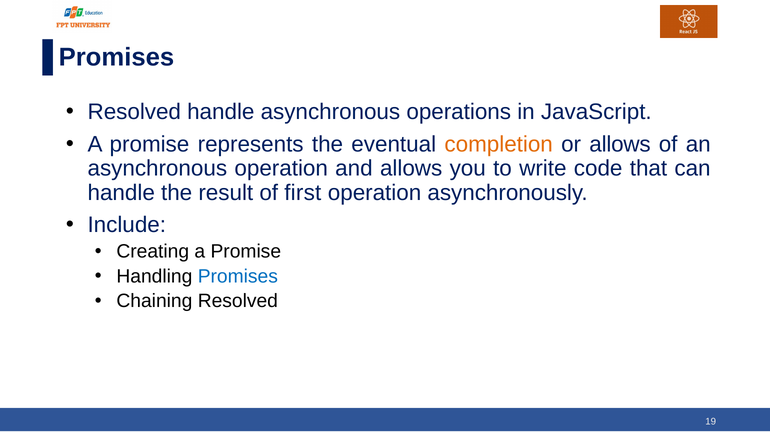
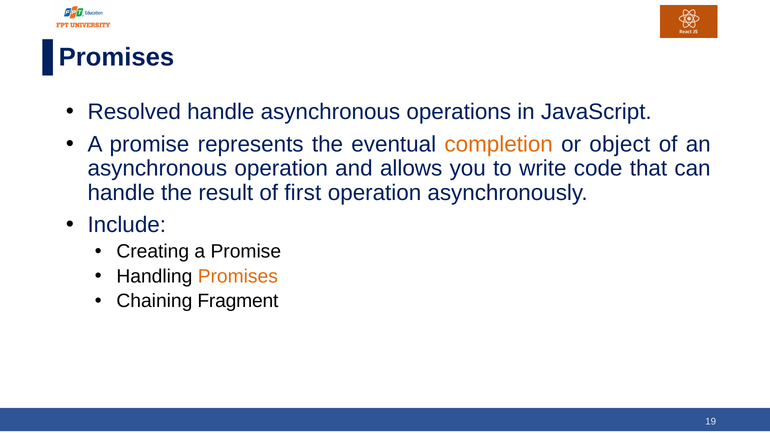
or allows: allows -> object (620, 144)
Promises colour: blue -> orange (238, 276)
Chaining Resolved: Resolved -> Fragment (238, 301)
